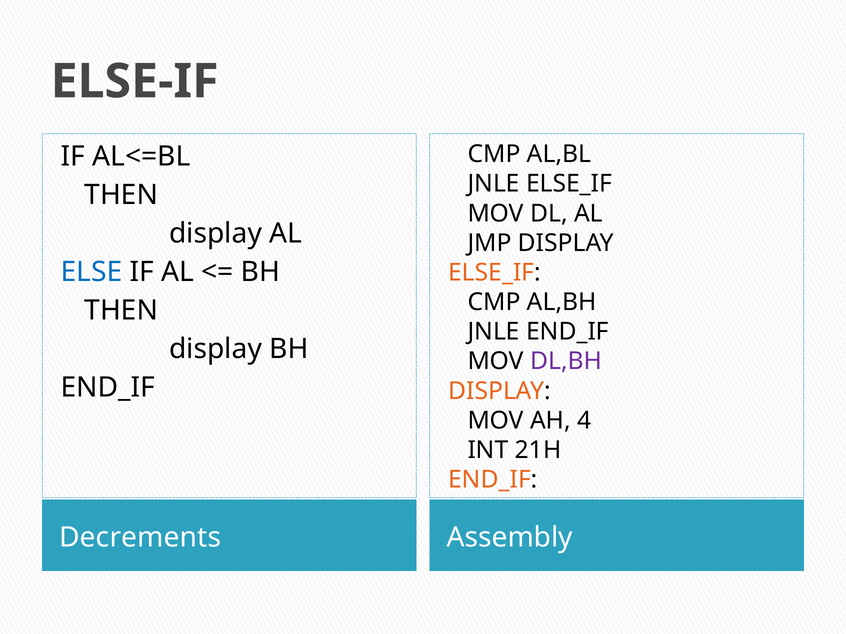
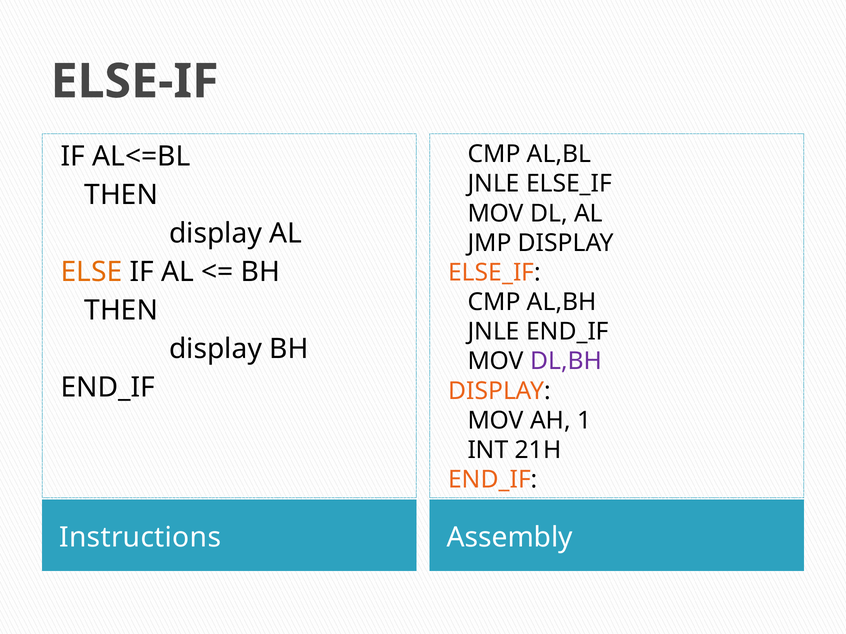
ELSE colour: blue -> orange (92, 272)
4: 4 -> 1 (584, 421)
Decrements: Decrements -> Instructions (140, 538)
